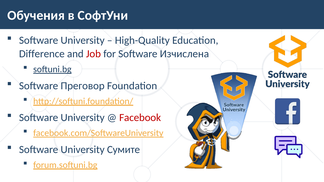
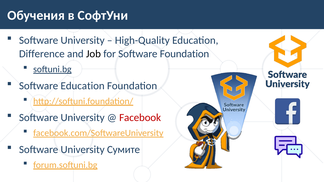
Job colour: red -> black (93, 54)
Software Изчислена: Изчислена -> Foundation (184, 54)
Software Преговор: Преговор -> Education (83, 86)
